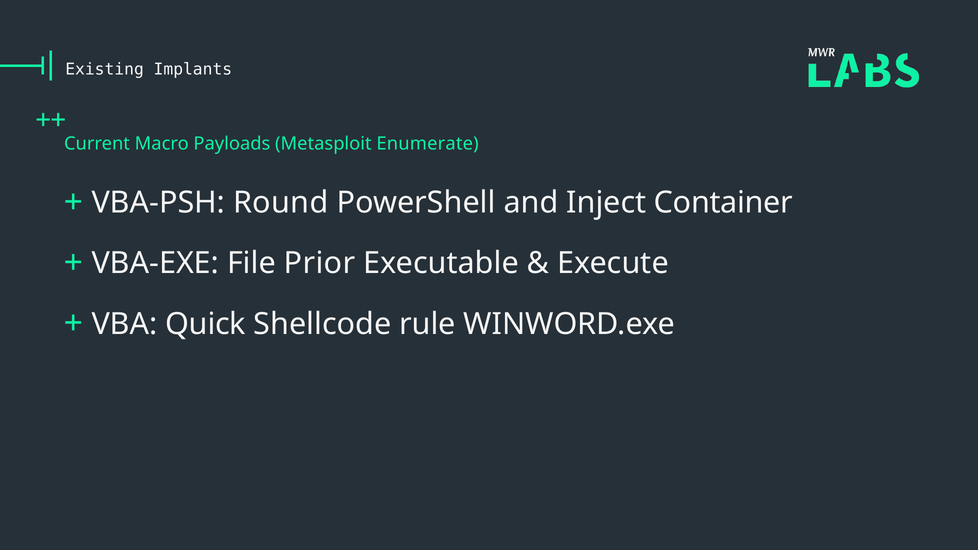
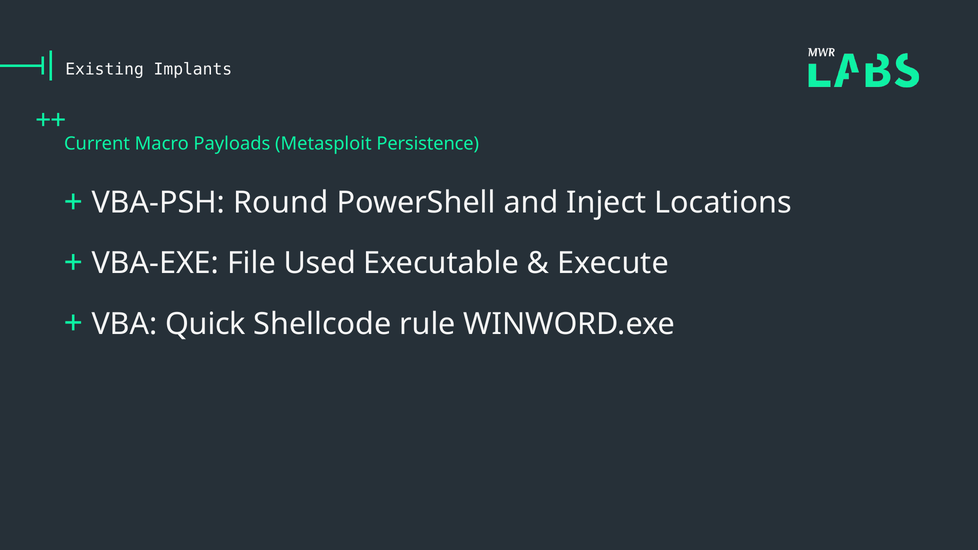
Enumerate: Enumerate -> Persistence (428, 144)
Container: Container -> Locations (723, 203)
Prior: Prior -> Used (320, 263)
